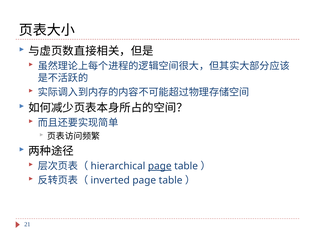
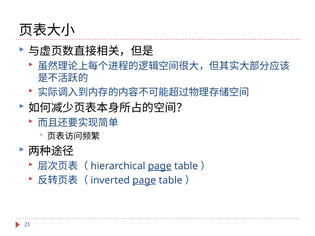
page underline: none -> present (144, 180)
